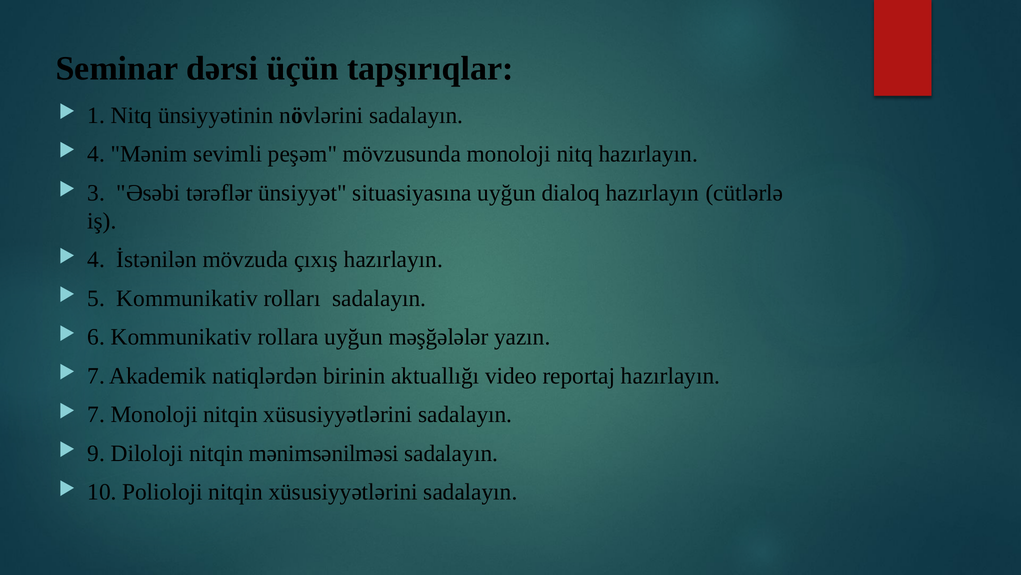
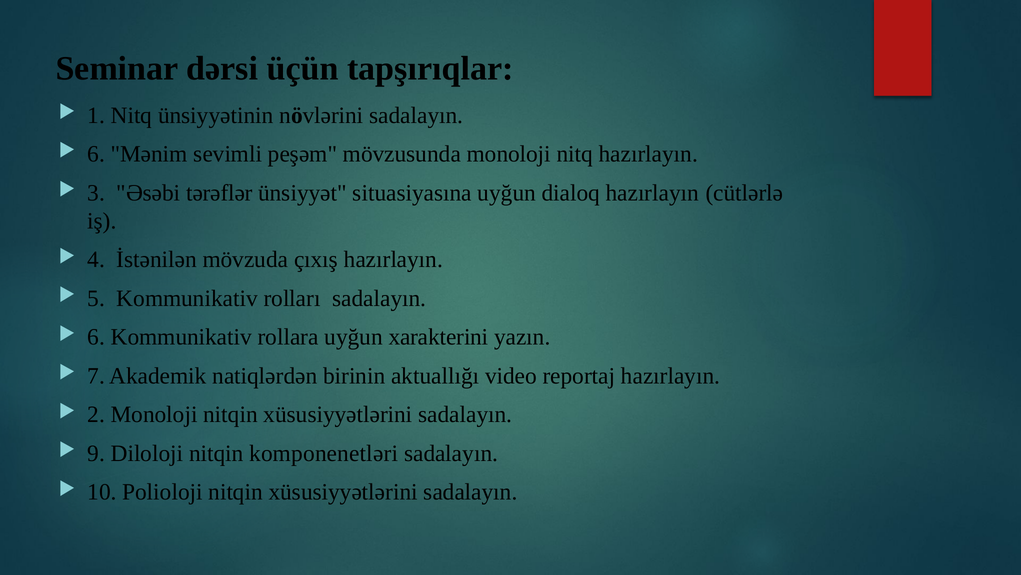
4: 4 -> 6 (96, 154)
məşğələlər: məşğələlər -> xarakterini (438, 337)
7: 7 -> 2 (96, 414)
mənimsənilməsi: mənimsənilməsi -> komponenetləri (324, 453)
